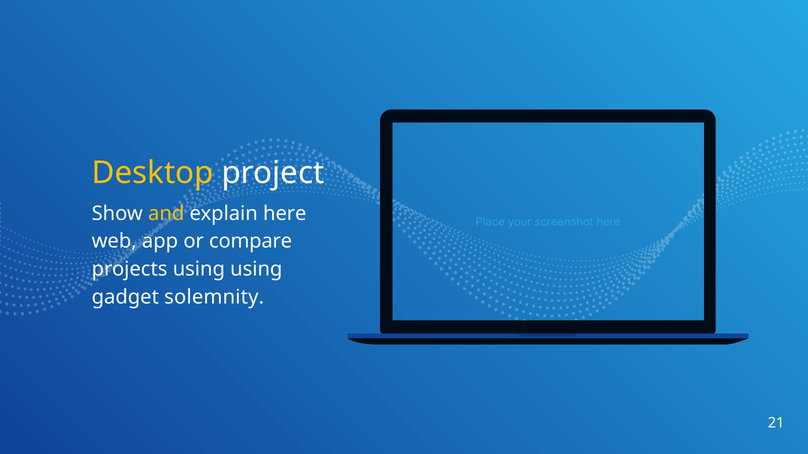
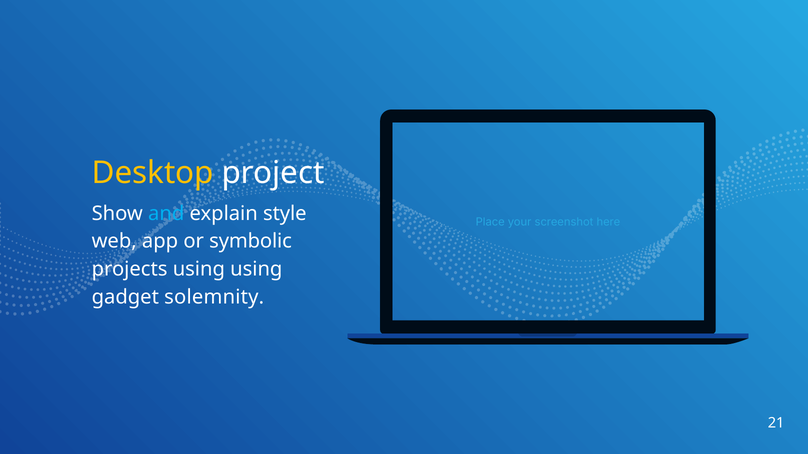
and colour: yellow -> light blue (166, 214)
explain here: here -> style (285, 214)
compare: compare -> symbolic (251, 242)
